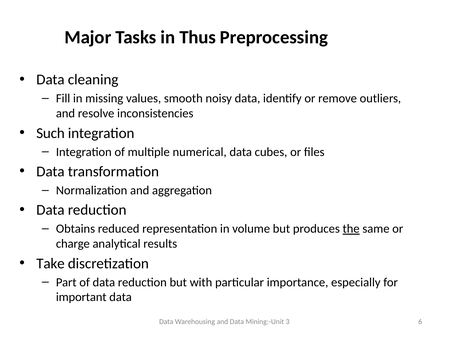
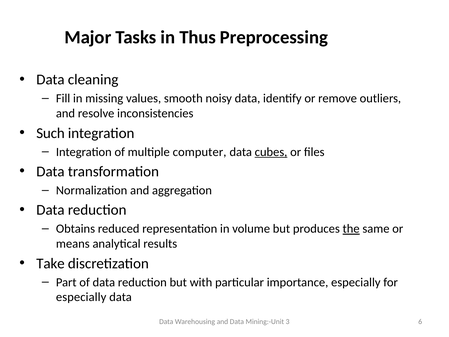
numerical: numerical -> computer (200, 152)
cubes underline: none -> present (271, 152)
charge: charge -> means (73, 244)
important: important -> especially (81, 297)
